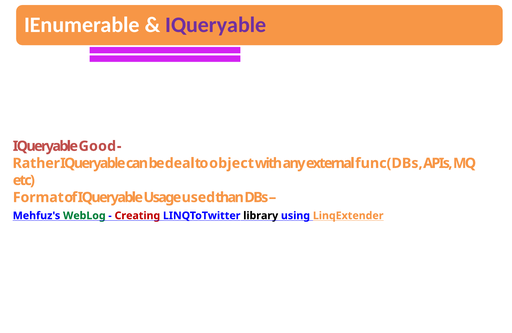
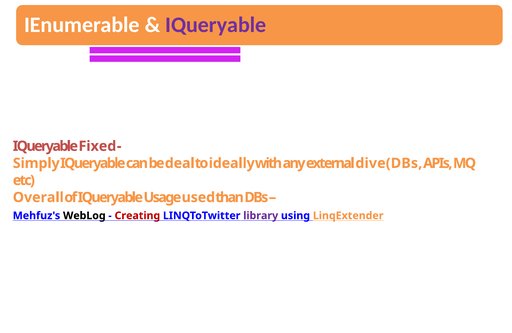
Good: Good -> Fixed (97, 146)
Rather: Rather -> Simply (36, 163)
object: object -> ideally (232, 163)
func(DBs: func(DBs -> dive(DBs (389, 163)
Format: Format -> Overall (38, 197)
WebLog colour: green -> black (84, 216)
library colour: black -> purple (261, 216)
